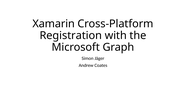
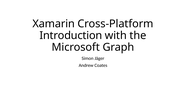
Registration: Registration -> Introduction (71, 35)
